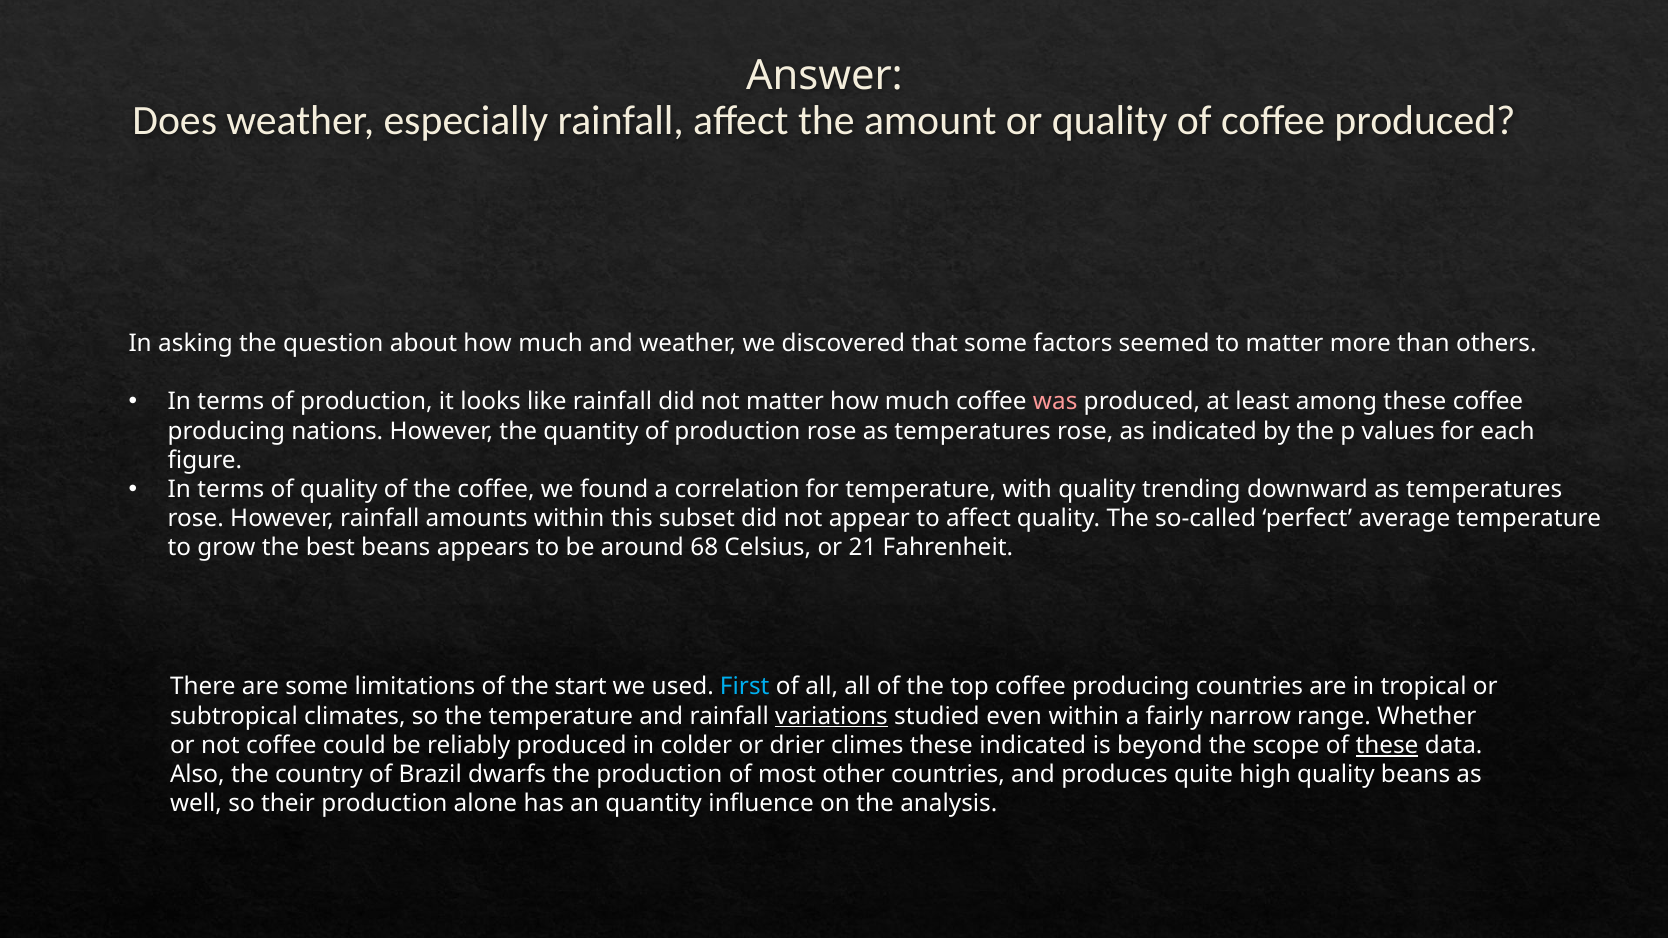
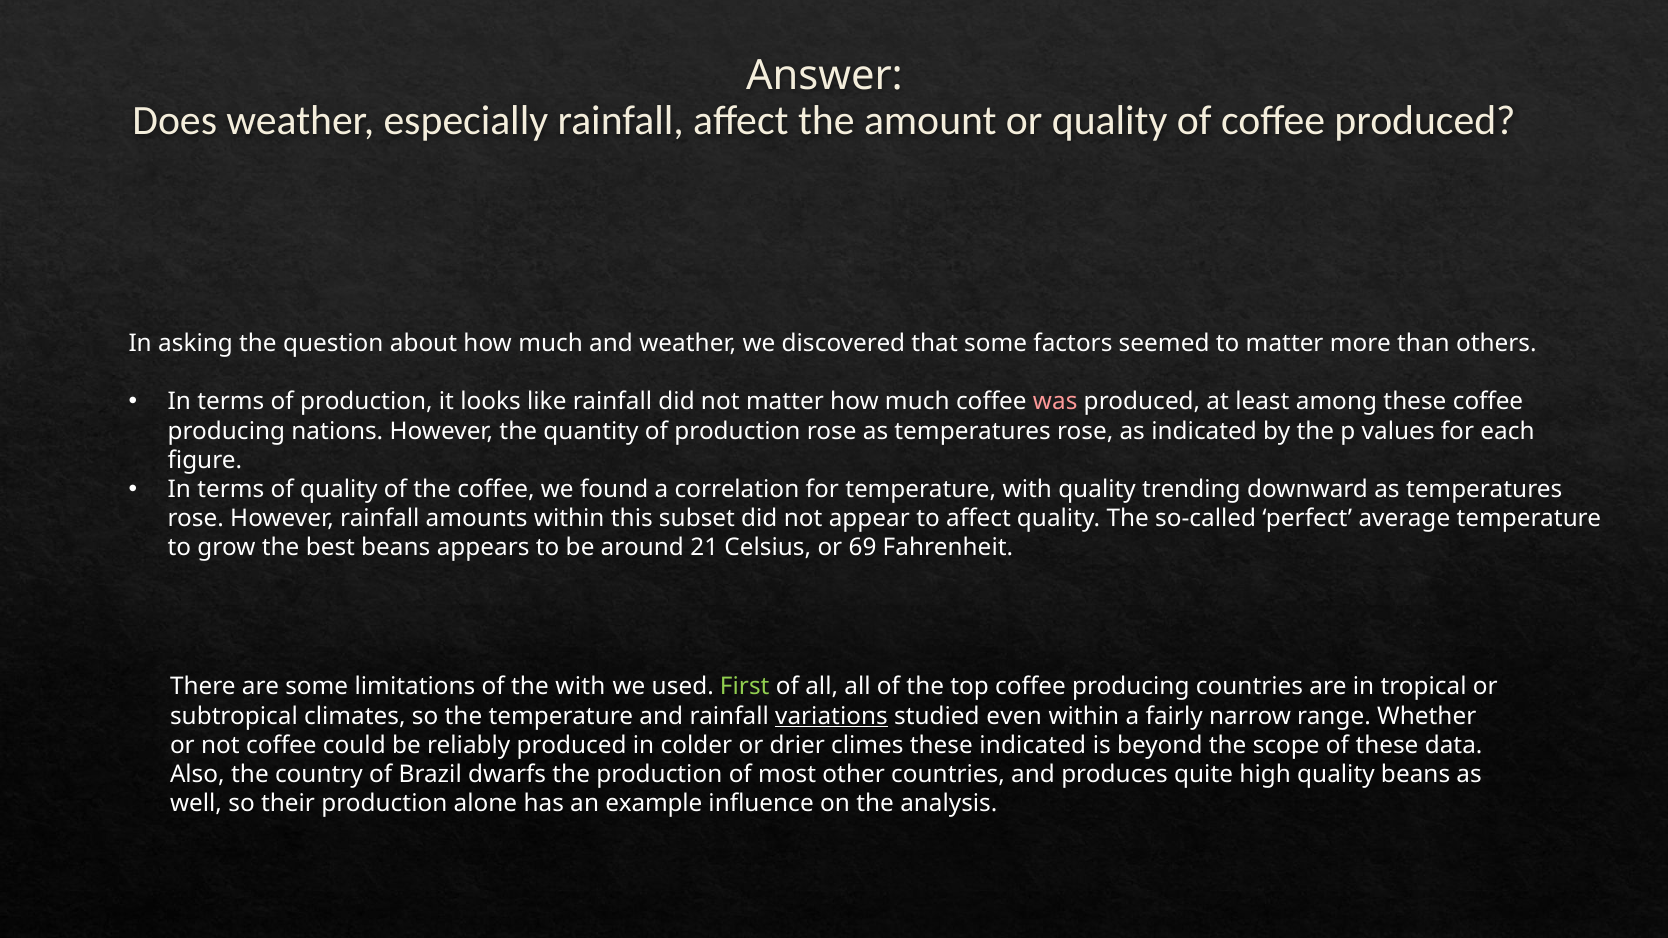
68: 68 -> 21 (704, 548)
21: 21 -> 69 (863, 548)
the start: start -> with (580, 687)
First colour: light blue -> light green (745, 687)
these underline: present -> none (1387, 746)
an quantity: quantity -> example (654, 804)
